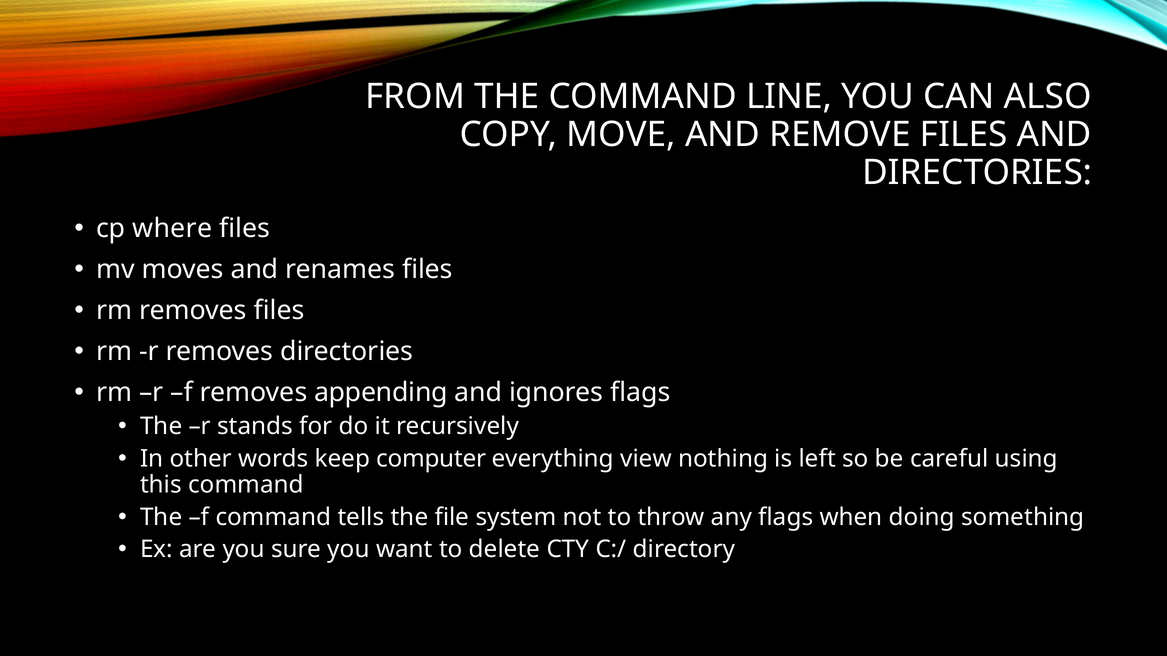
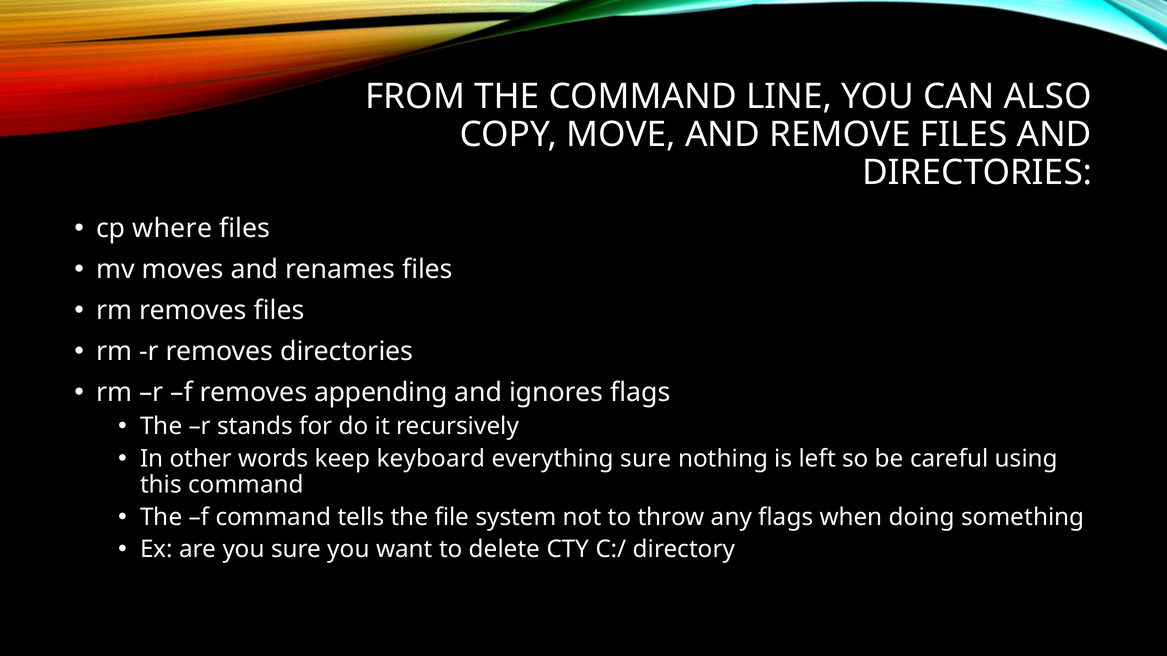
computer: computer -> keyboard (431, 459)
everything view: view -> sure (646, 459)
